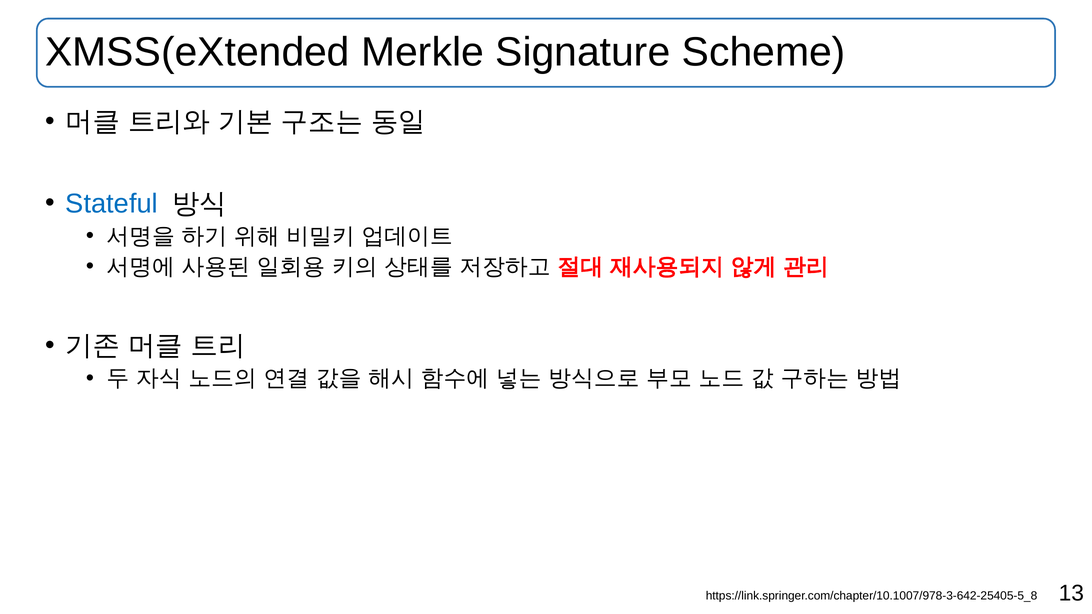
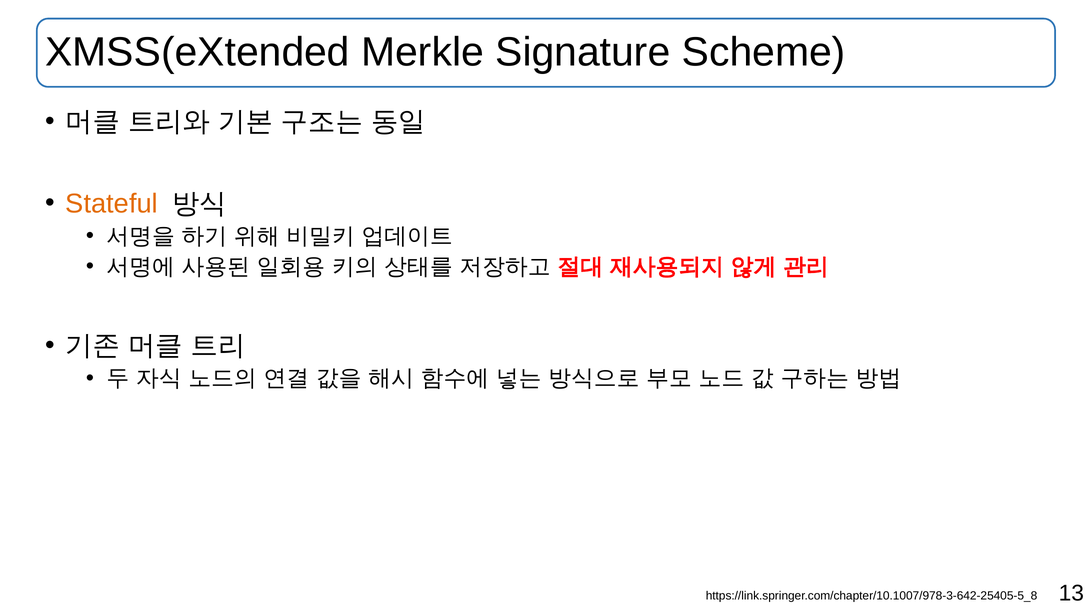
Stateful colour: blue -> orange (112, 204)
